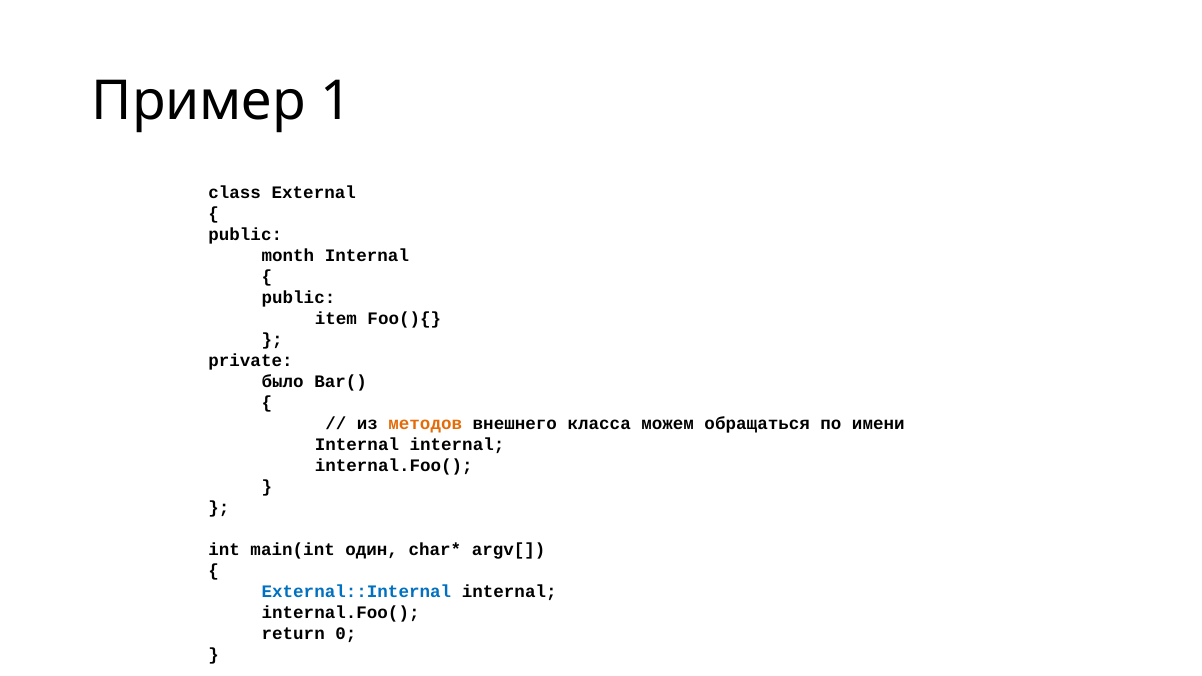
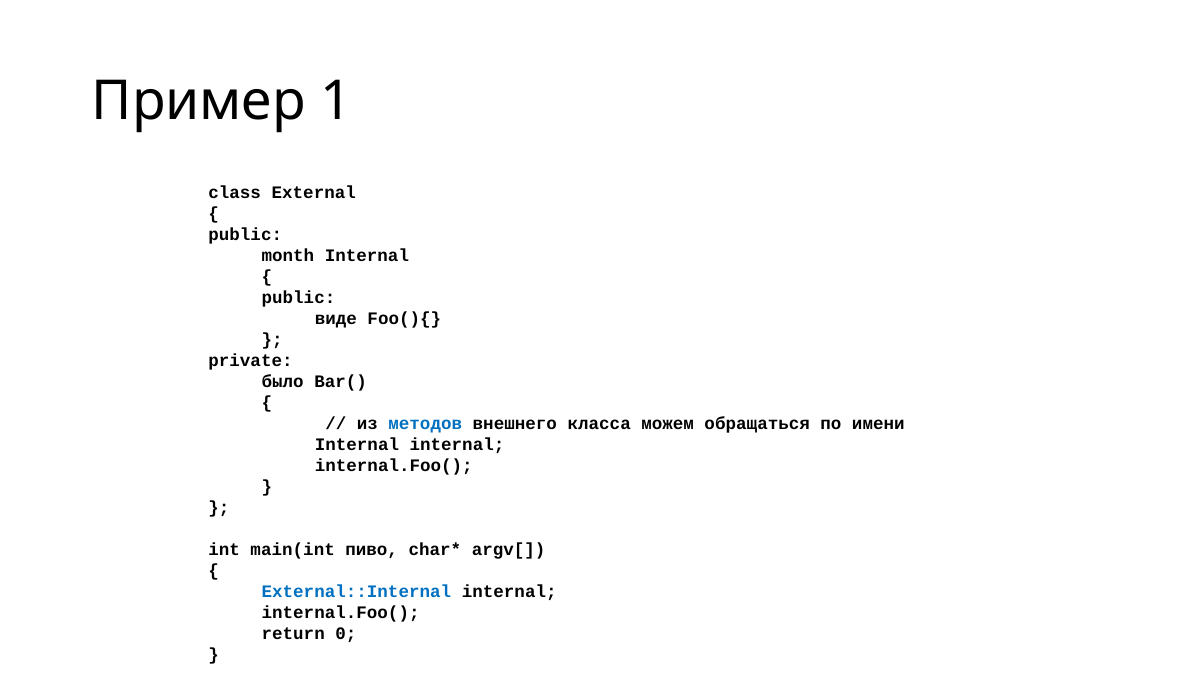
item: item -> виде (336, 319)
методов colour: orange -> blue (425, 424)
один: один -> пиво (372, 550)
